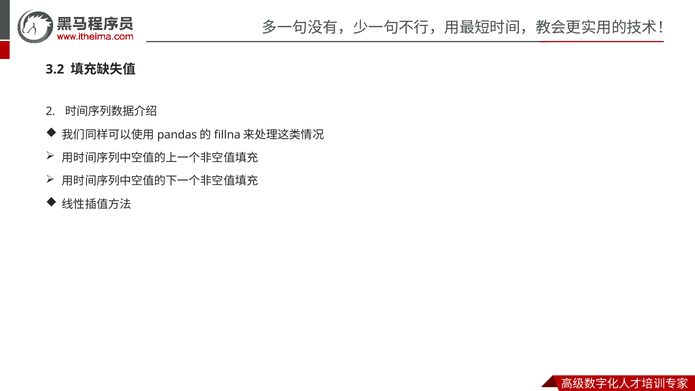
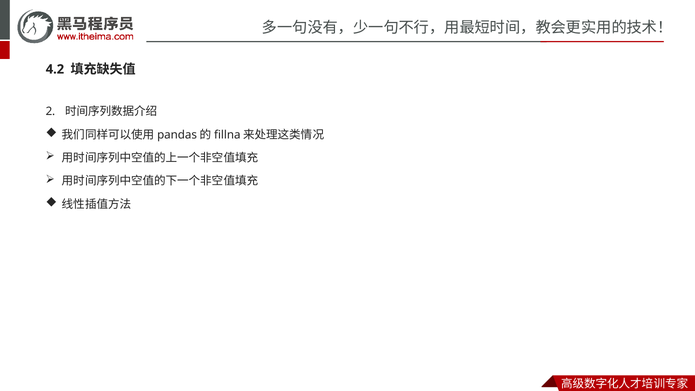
3.2: 3.2 -> 4.2 (55, 69)
